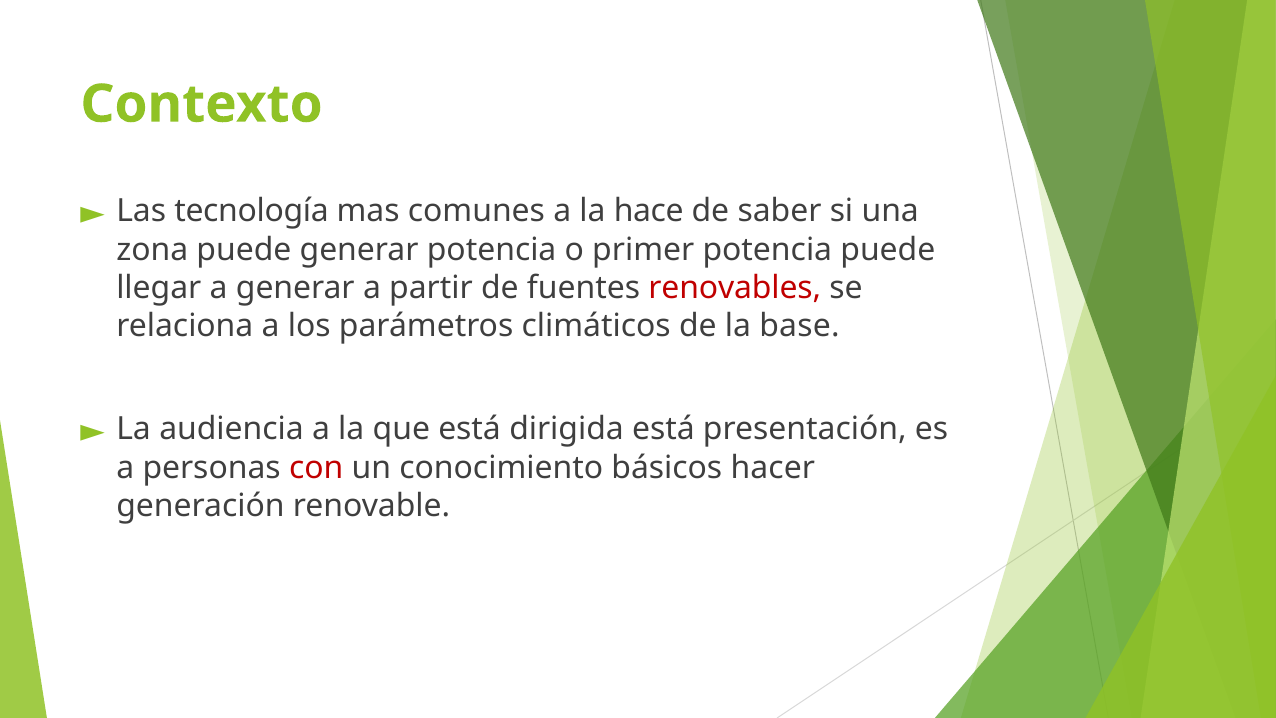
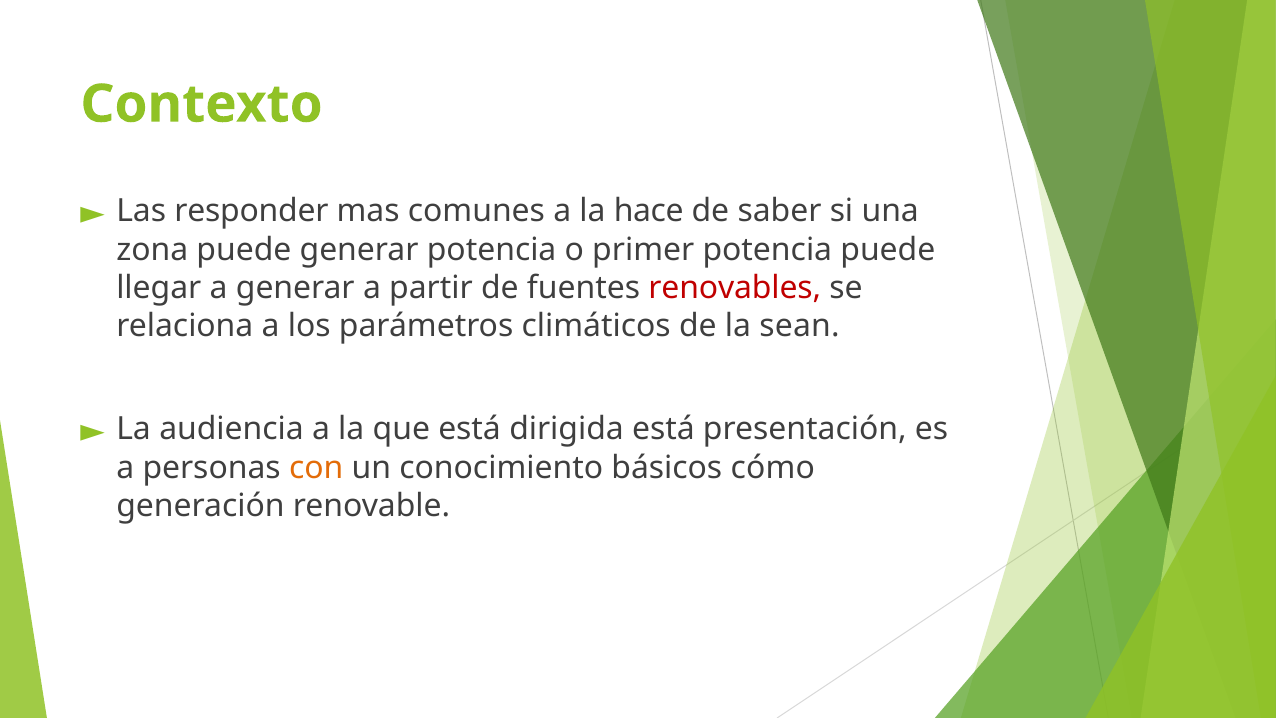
tecnología: tecnología -> responder (251, 211)
base: base -> sean (799, 326)
con colour: red -> orange (316, 467)
hacer: hacer -> cómo (773, 467)
